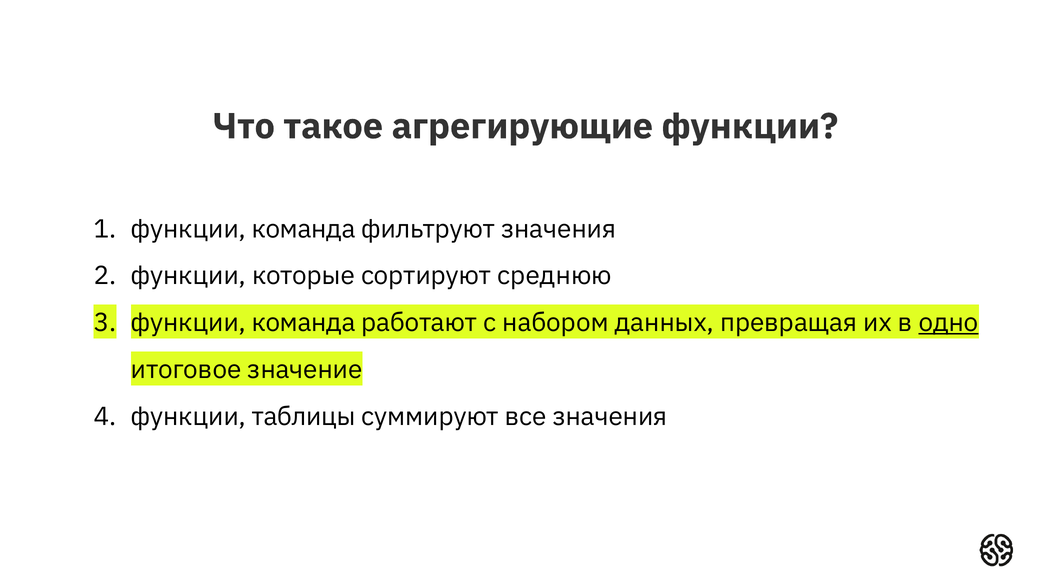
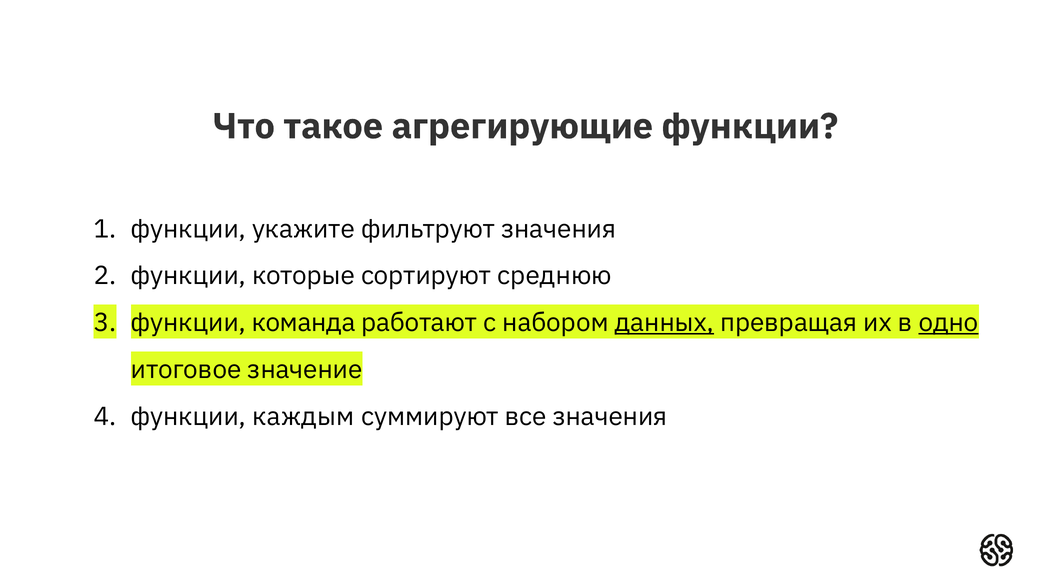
команда: команда -> укажите (303, 229)
данных underline: none -> present (664, 323)
таблицы: таблицы -> каждым (303, 416)
